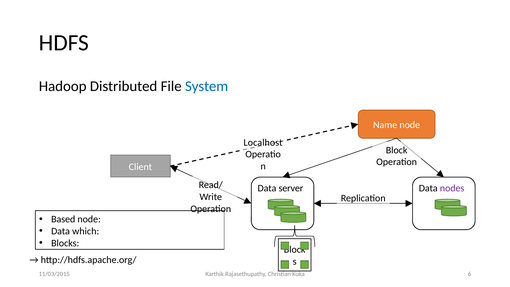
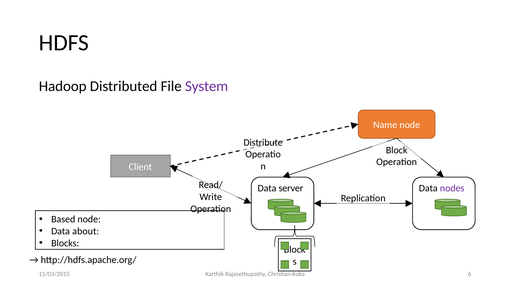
System colour: blue -> purple (207, 86)
Localhost: Localhost -> Distribute (263, 142)
which: which -> about (86, 231)
